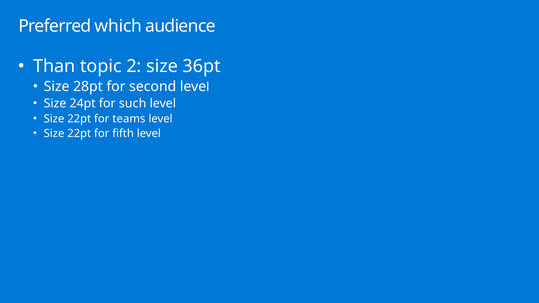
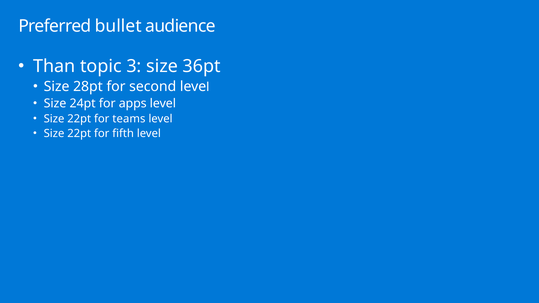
which: which -> bullet (118, 26)
2: 2 -> 3 (134, 66)
such: such -> apps (133, 104)
